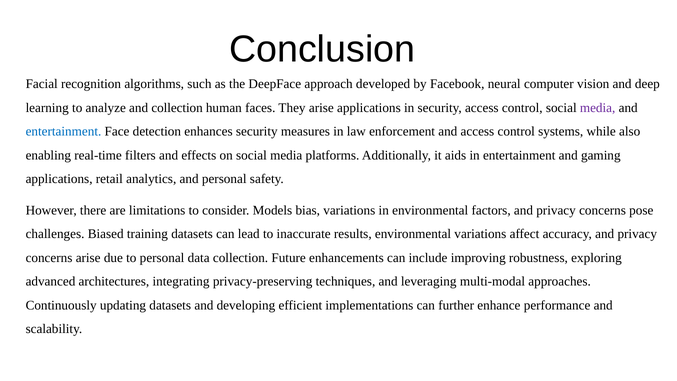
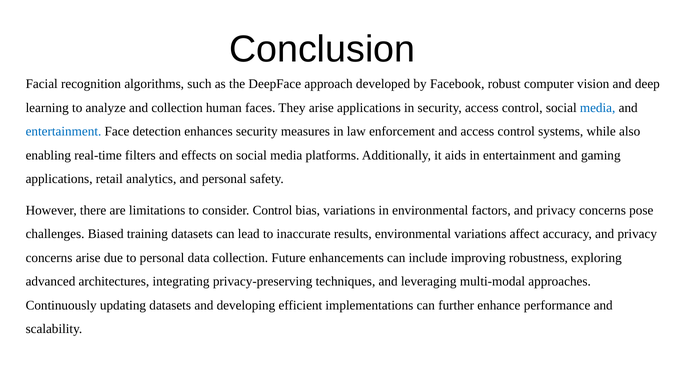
neural: neural -> robust (504, 84)
media colour: purple -> blue (598, 108)
consider Models: Models -> Control (273, 210)
